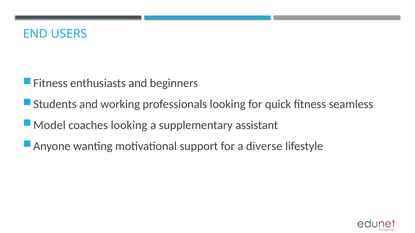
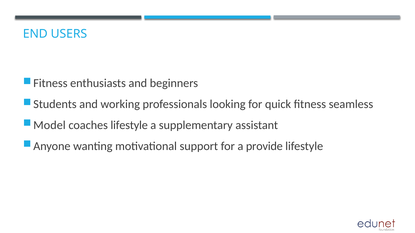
coaches looking: looking -> lifestyle (129, 125)
diverse: diverse -> provide (264, 146)
